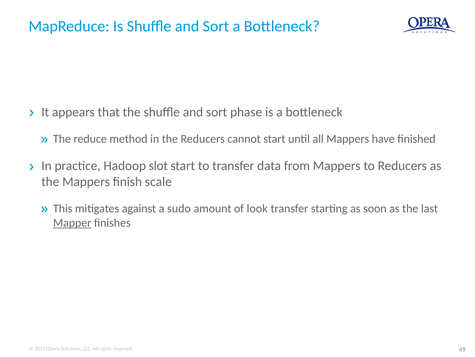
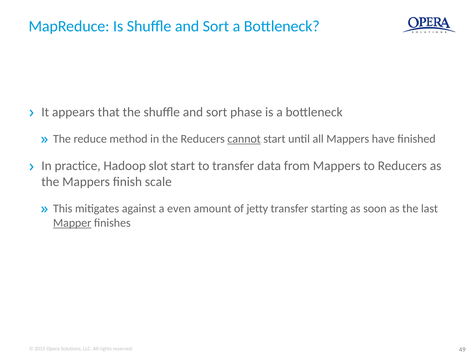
cannot underline: none -> present (244, 139)
sudo: sudo -> even (179, 208)
look: look -> jetty (257, 208)
